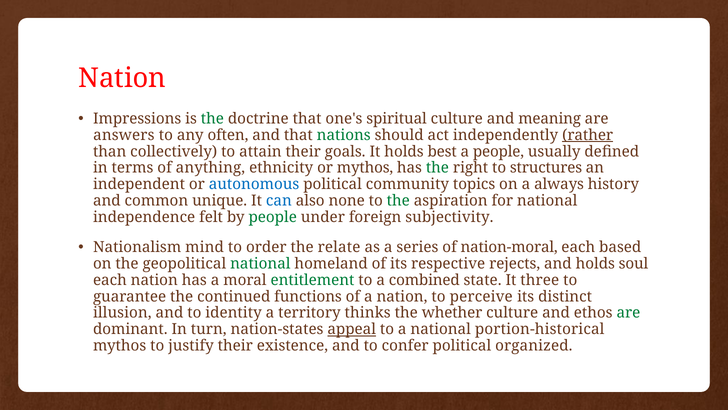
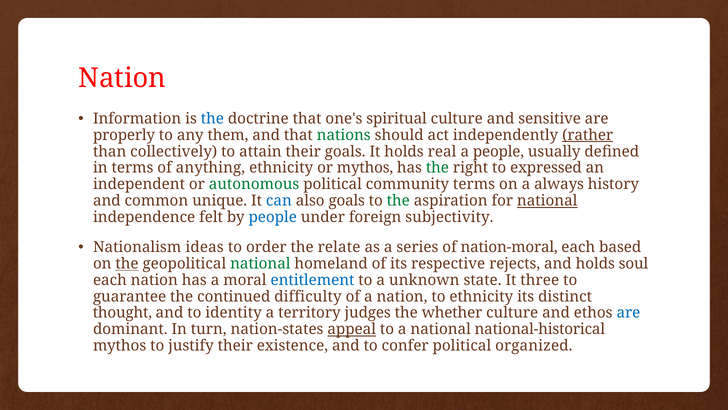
Impressions: Impressions -> Information (137, 119)
the colour: green -> blue (212, 119)
meaning: meaning -> sensitive (550, 119)
answers: answers -> properly (124, 135)
often: often -> them (228, 135)
best: best -> real (442, 151)
structures: structures -> expressed (546, 168)
autonomous colour: blue -> green (254, 184)
community topics: topics -> terms (474, 184)
also none: none -> goals (347, 201)
national underline: none -> present (547, 201)
people colour: green -> blue (273, 217)
mind: mind -> ideas (205, 247)
the underline: none -> present (127, 263)
entitlement colour: green -> blue (312, 280)
combined: combined -> unknown (424, 280)
functions: functions -> difficulty (308, 296)
to perceive: perceive -> ethnicity (481, 296)
illusion: illusion -> thought (122, 313)
thinks: thinks -> judges (368, 313)
are colour: green -> blue (628, 313)
portion-historical: portion-historical -> national-historical (540, 329)
